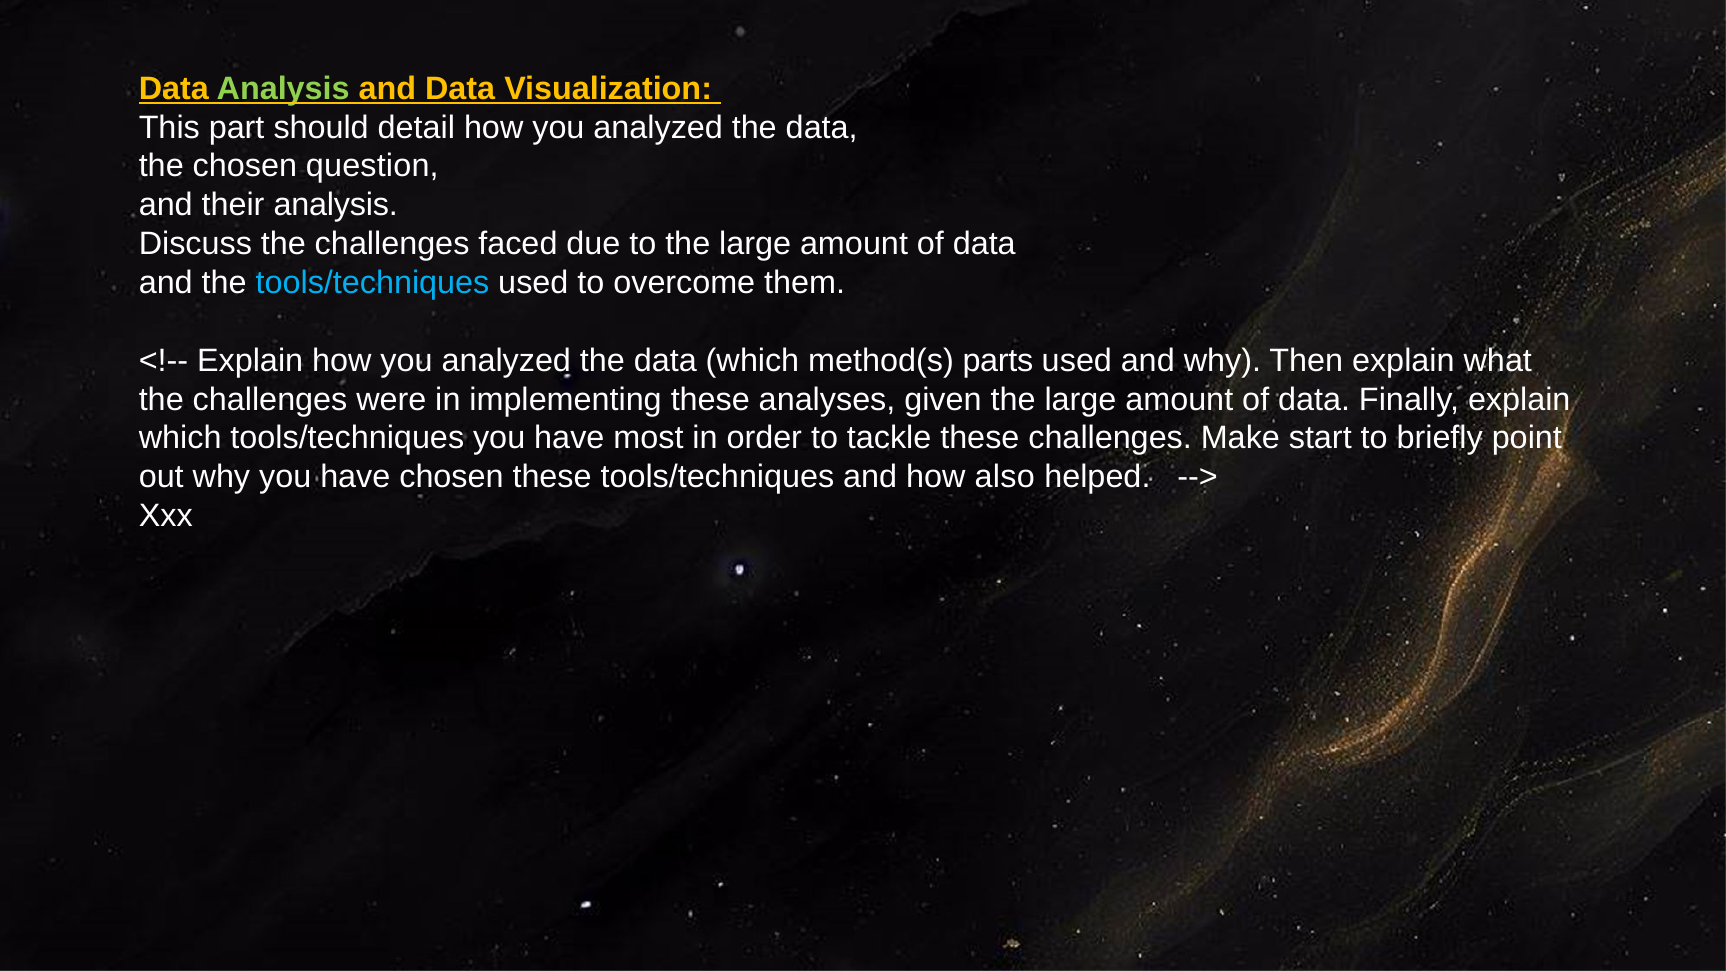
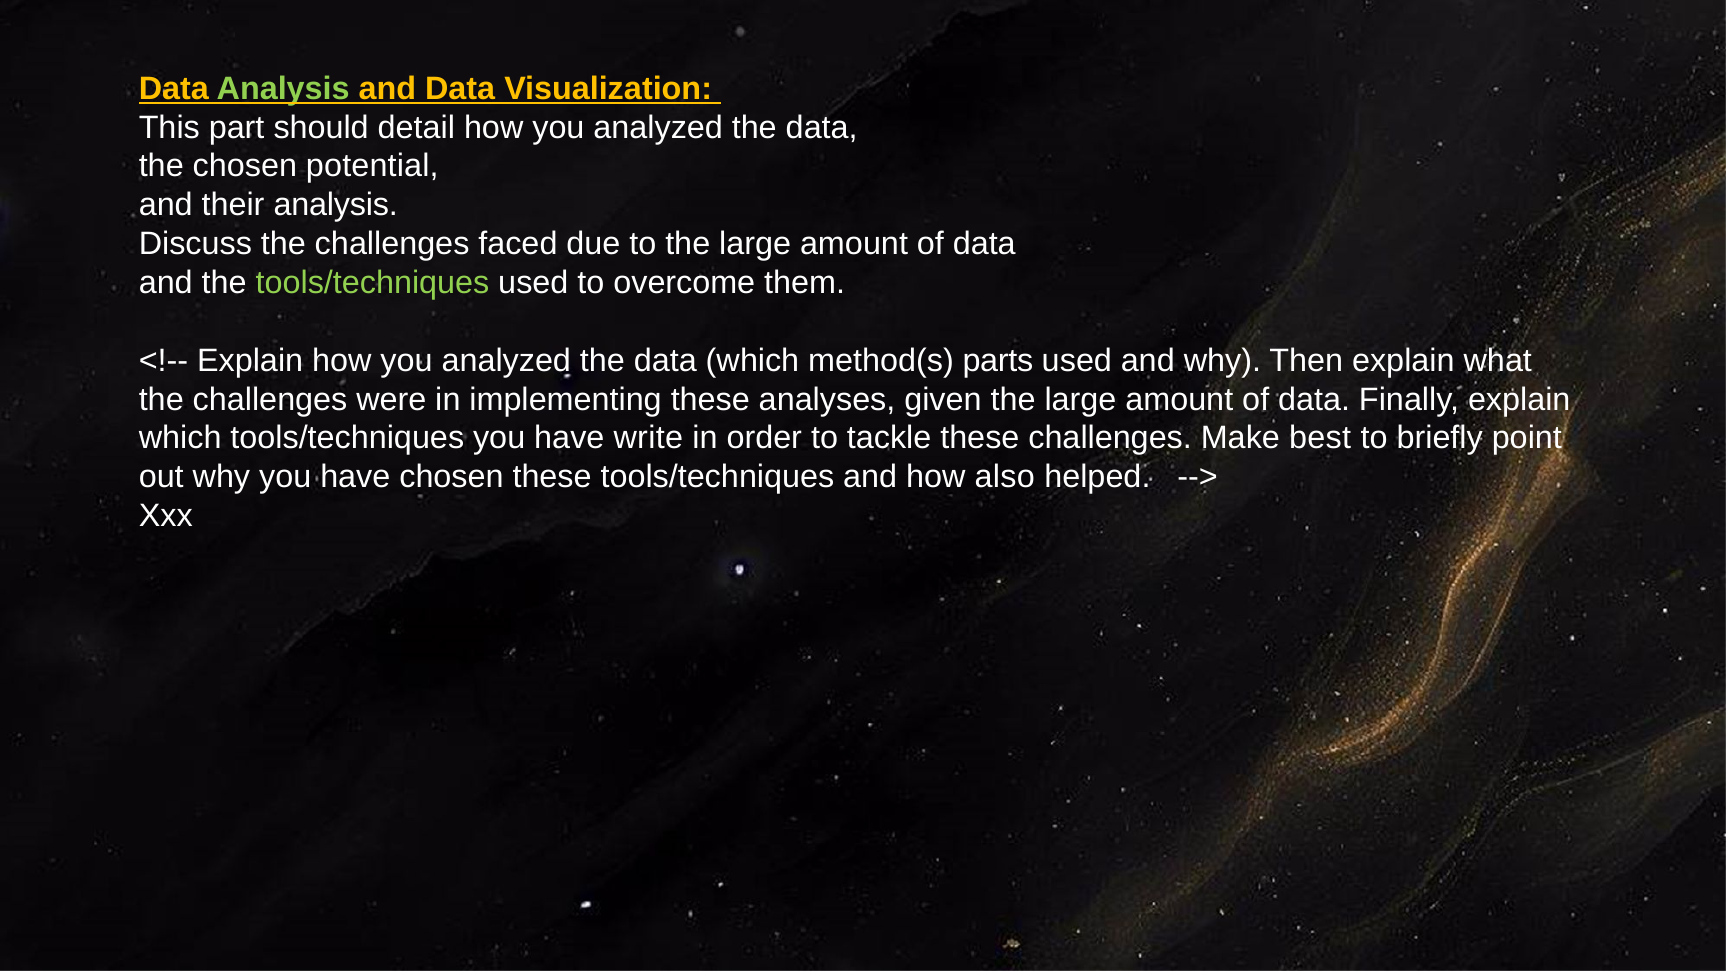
question: question -> potential (372, 166)
tools/techniques colour: light blue -> light green (372, 283)
most: most -> write (648, 438)
start: start -> best (1320, 438)
